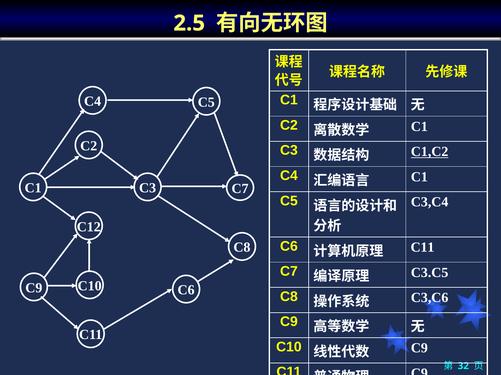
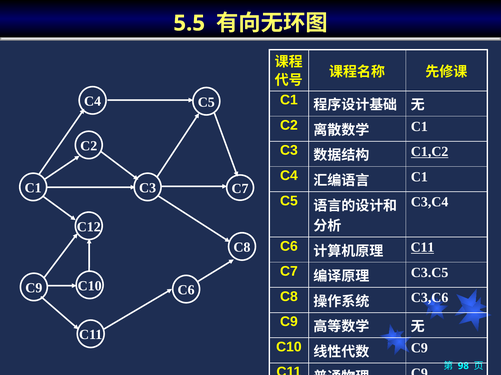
2.5: 2.5 -> 5.5 (189, 23)
C11 underline: none -> present (422, 248)
32: 32 -> 98 (463, 367)
